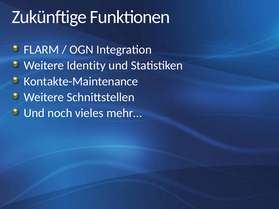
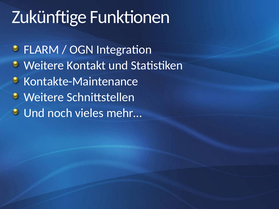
Identity: Identity -> Kontakt (86, 66)
